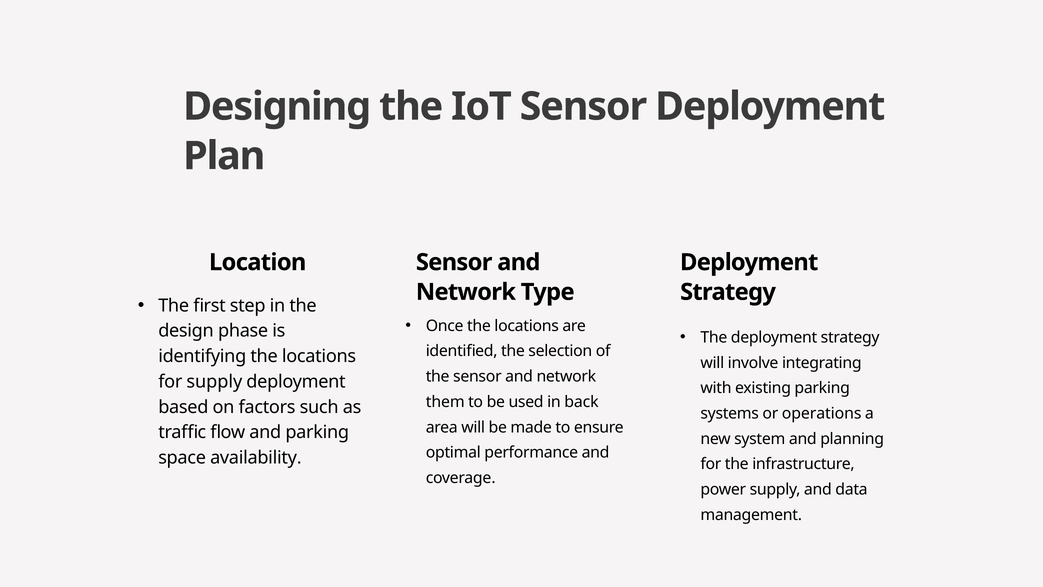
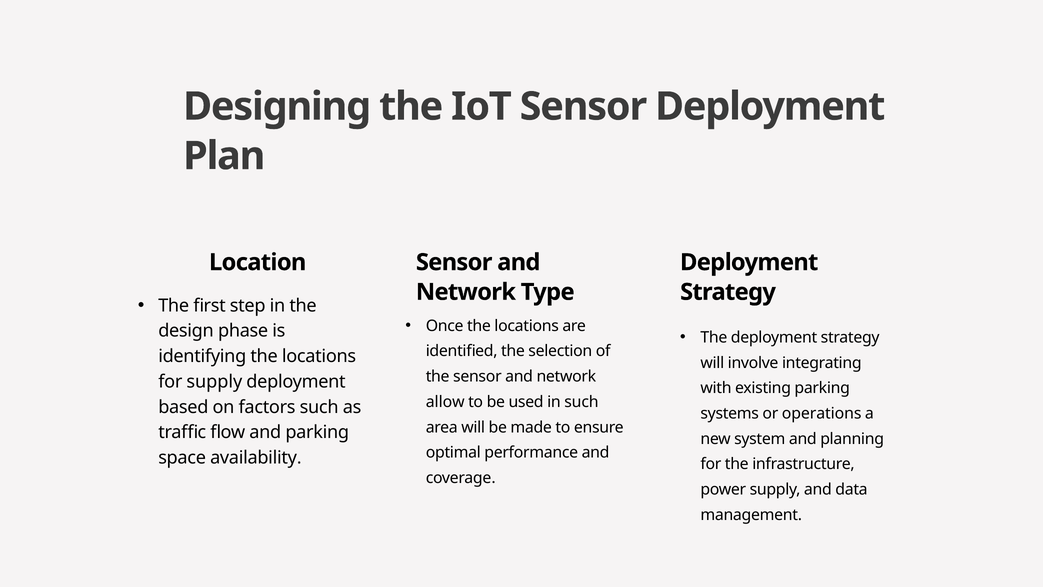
them: them -> allow (445, 402)
in back: back -> such (581, 402)
